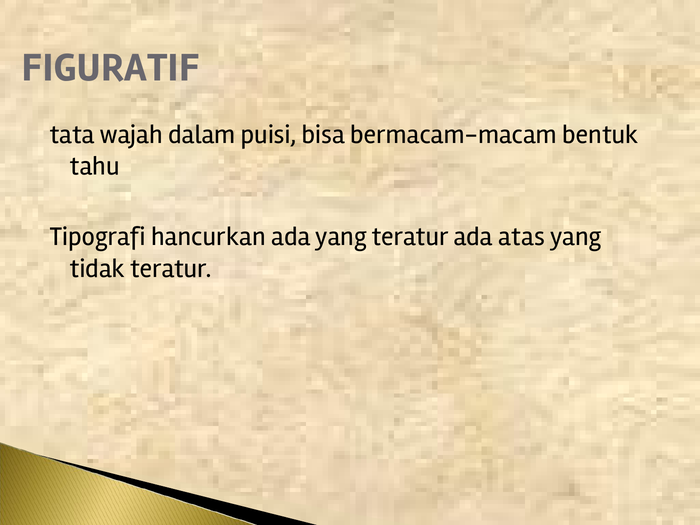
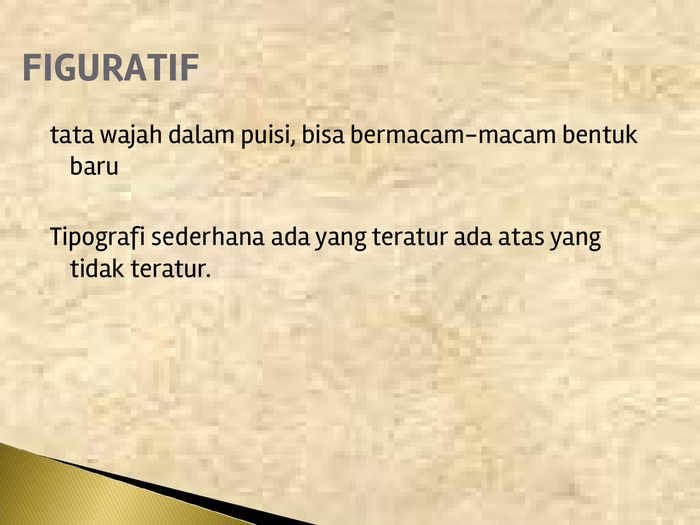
tahu: tahu -> baru (95, 166)
hancurkan: hancurkan -> sederhana (208, 237)
